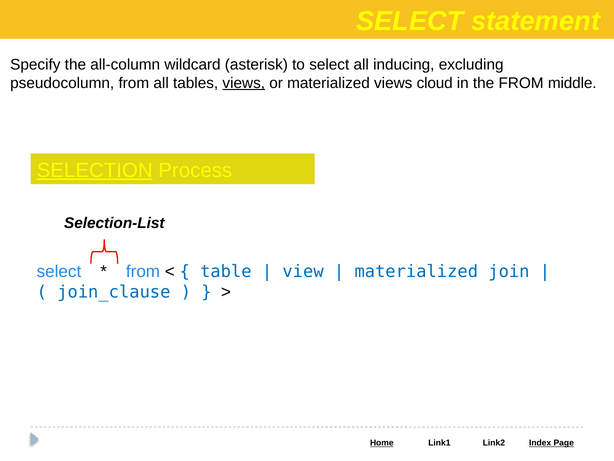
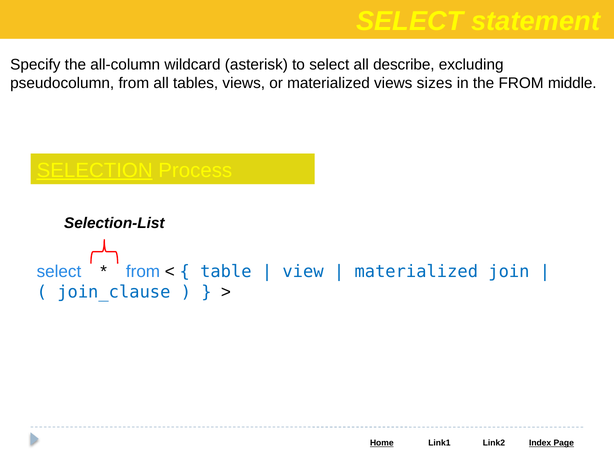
inducing: inducing -> describe (404, 64)
views underline: present -> none (244, 83)
cloud: cloud -> sizes (435, 83)
